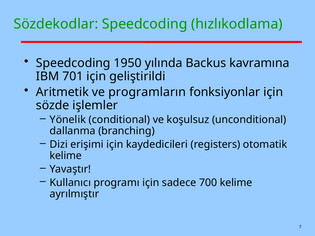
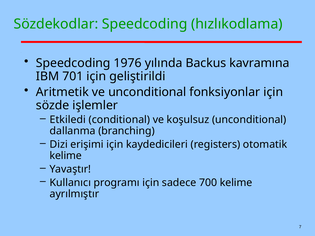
1950: 1950 -> 1976 (128, 63)
ve programların: programların -> unconditional (147, 92)
Yönelik: Yönelik -> Etkiledi (68, 120)
